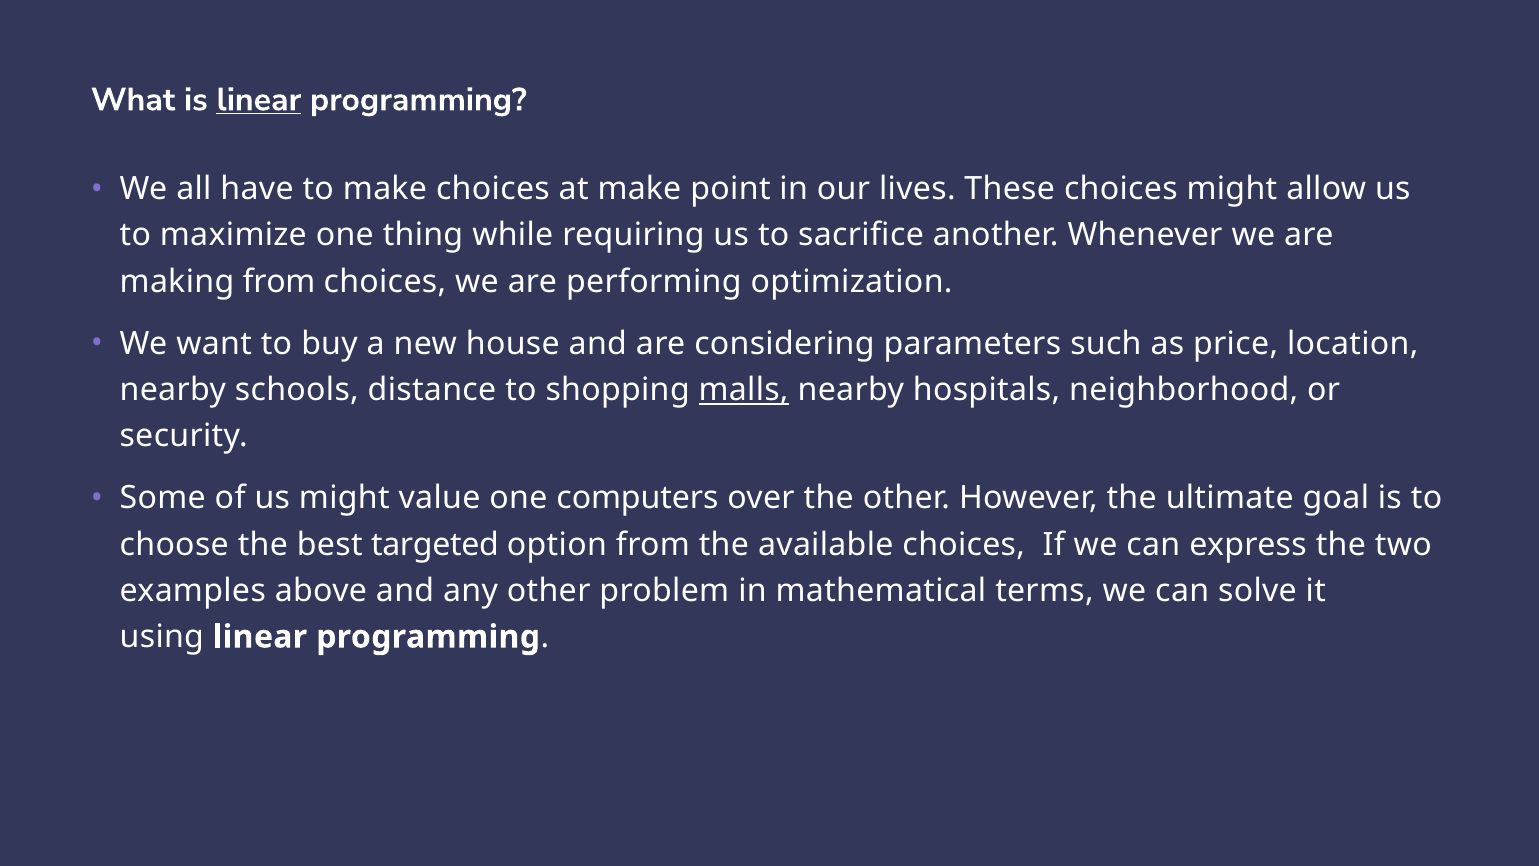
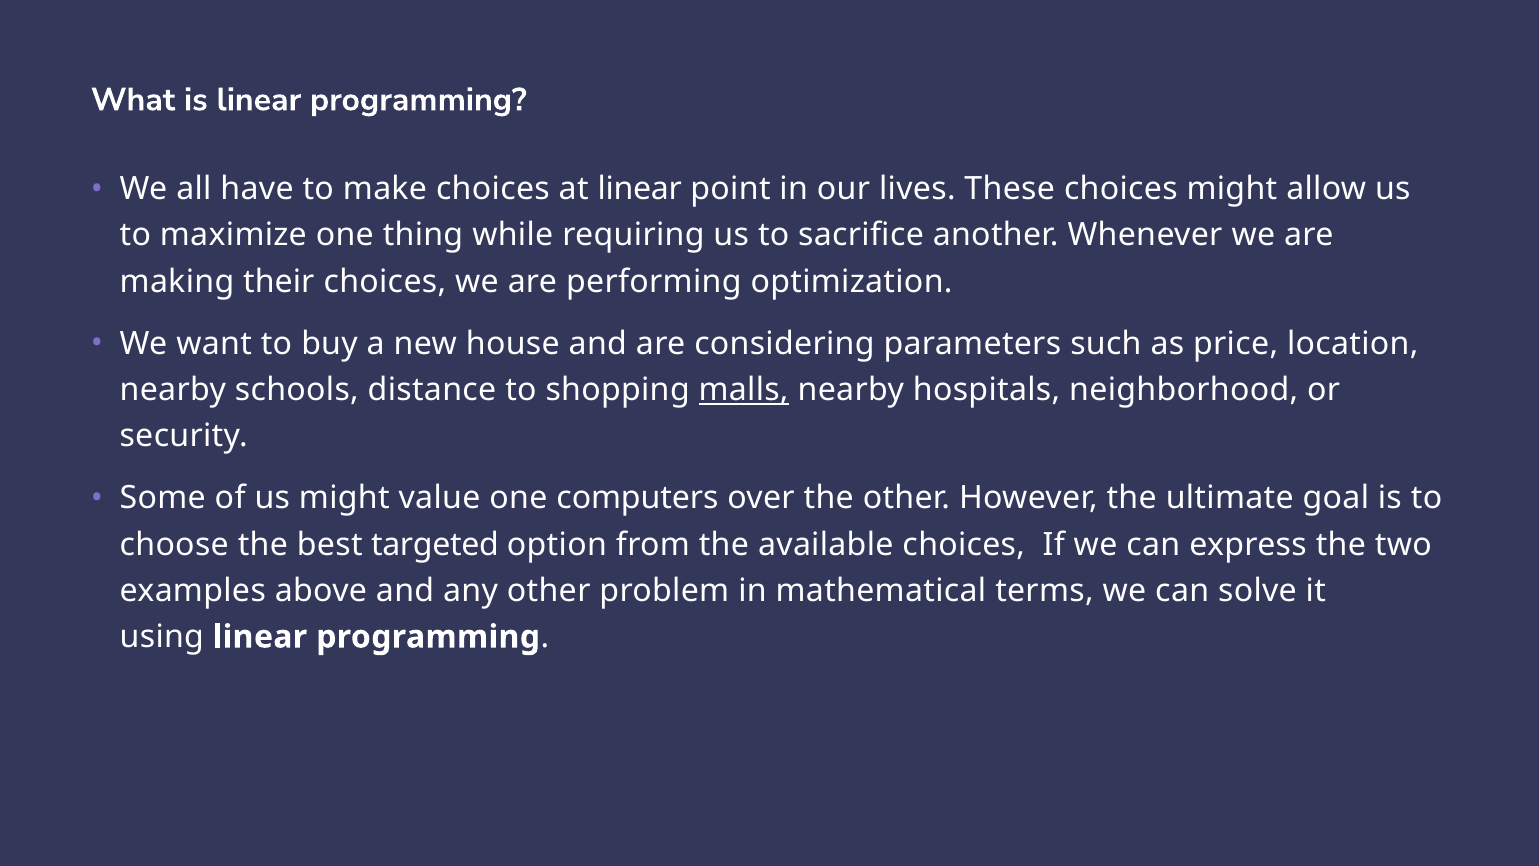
linear underline: present -> none (259, 100)
at make: make -> linear (640, 189)
making from: from -> their (279, 281)
